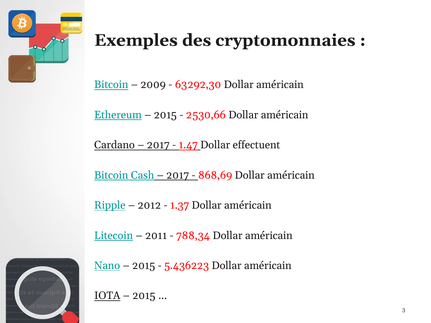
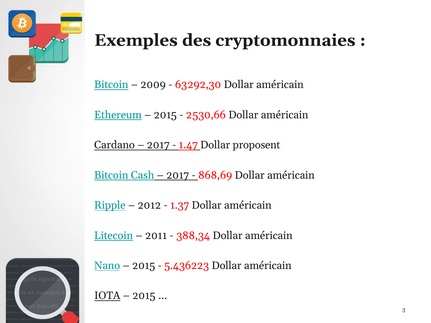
effectuent: effectuent -> proposent (256, 145)
788,34: 788,34 -> 388,34 (193, 236)
